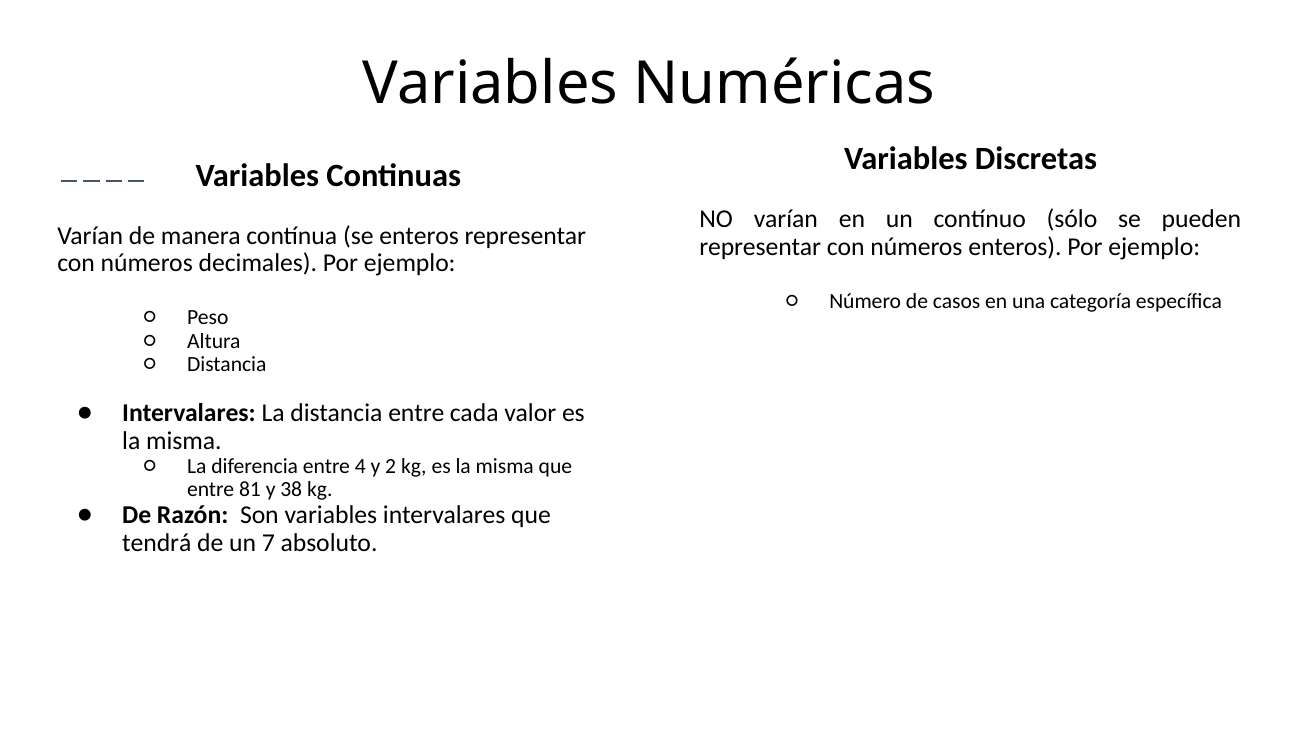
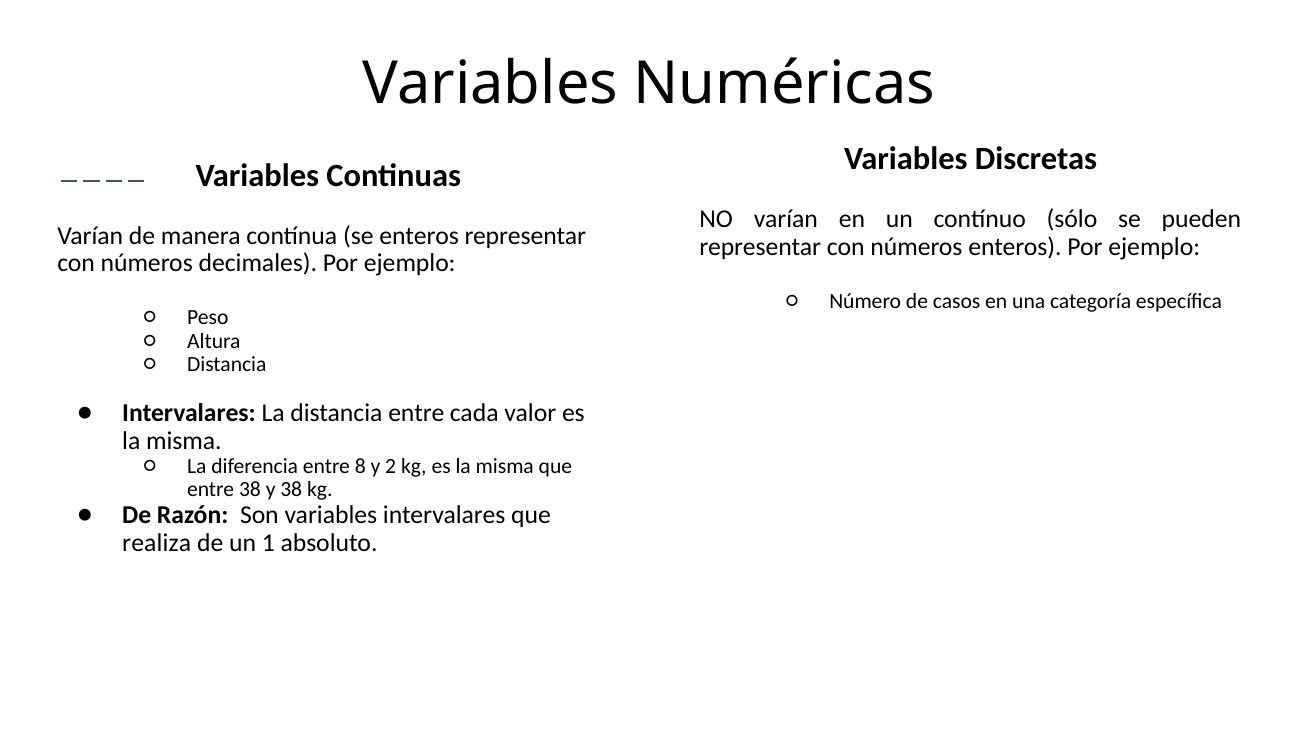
4: 4 -> 8 (360, 467)
entre 81: 81 -> 38 (250, 490)
tendrá: tendrá -> realiza (157, 544)
7: 7 -> 1 (268, 544)
